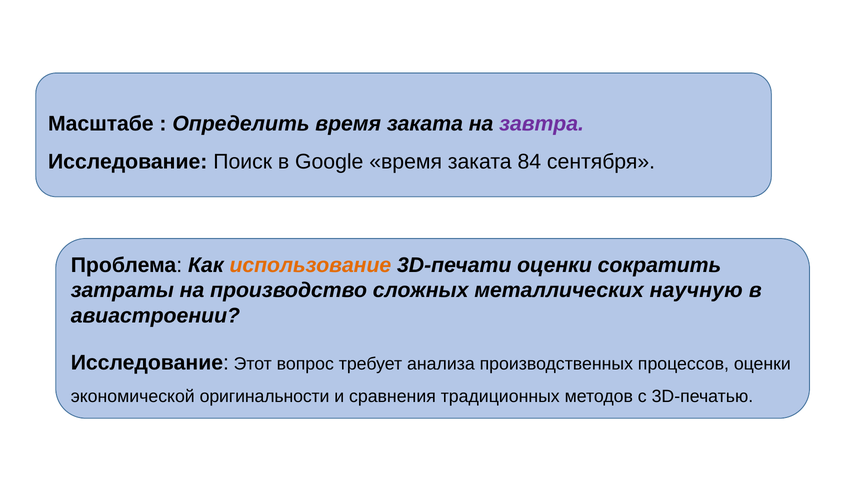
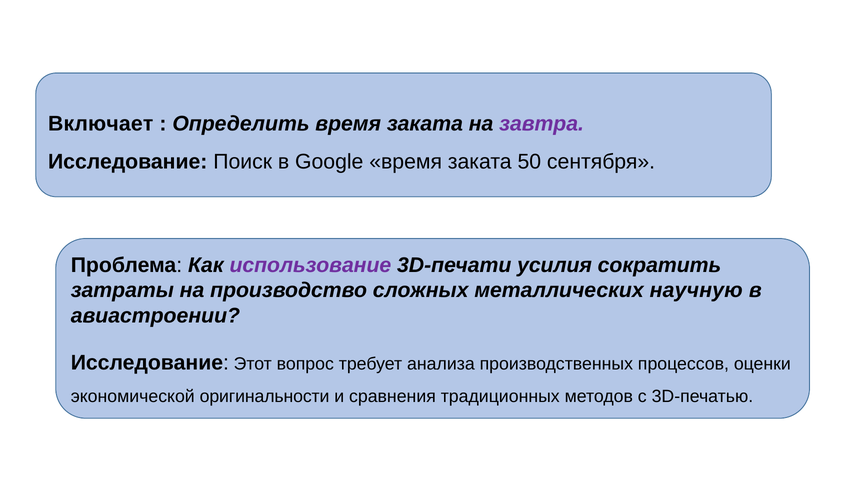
Масштабе: Масштабе -> Включает (101, 124)
84: 84 -> 50 (529, 162)
использование colour: orange -> purple (310, 265)
3D-печати оценки: оценки -> усилия (555, 265)
